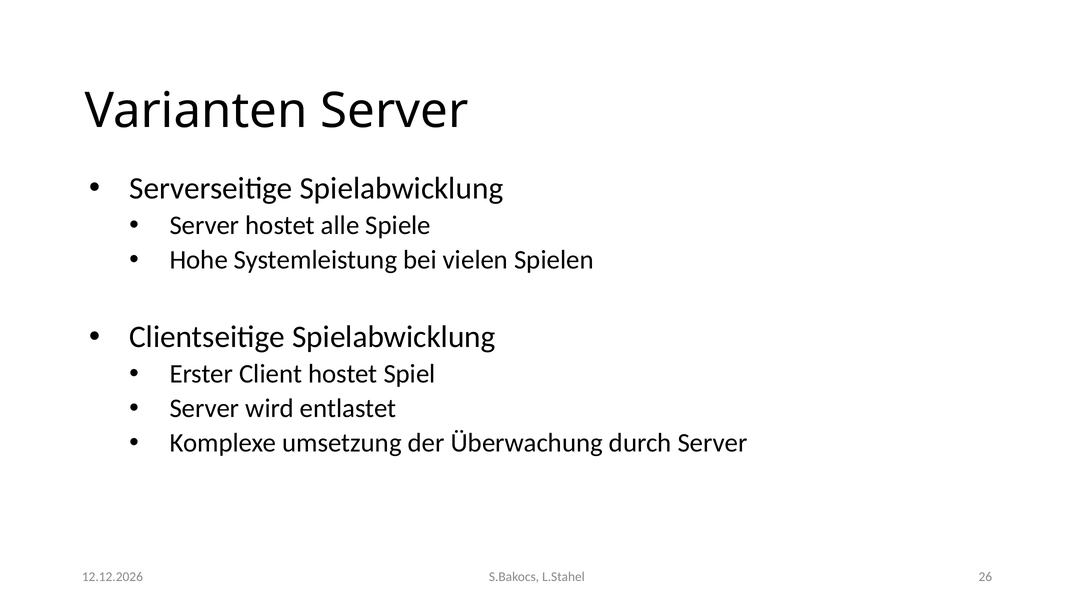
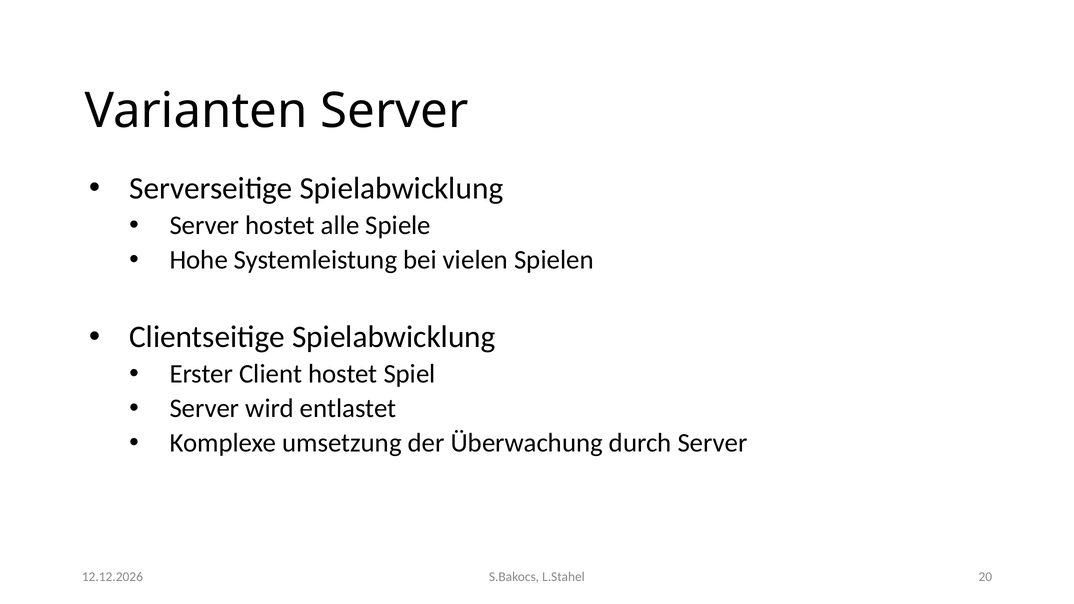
26: 26 -> 20 (985, 577)
